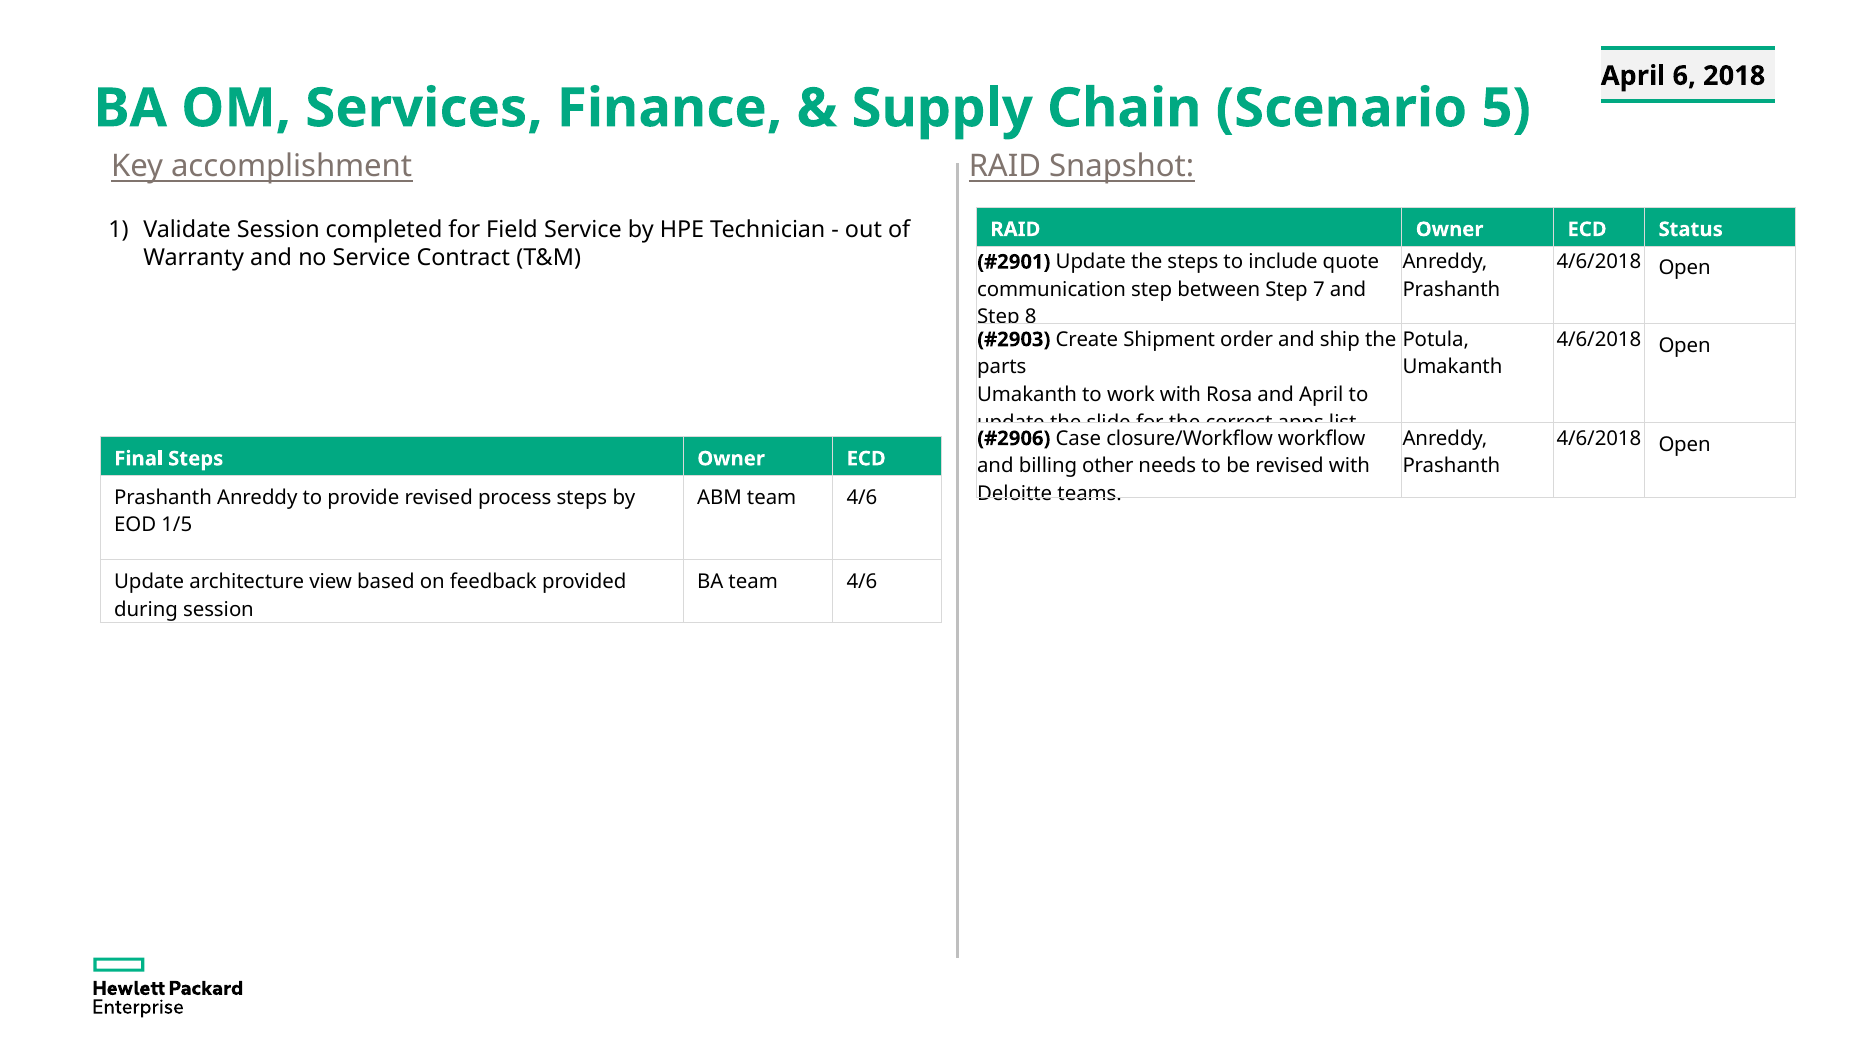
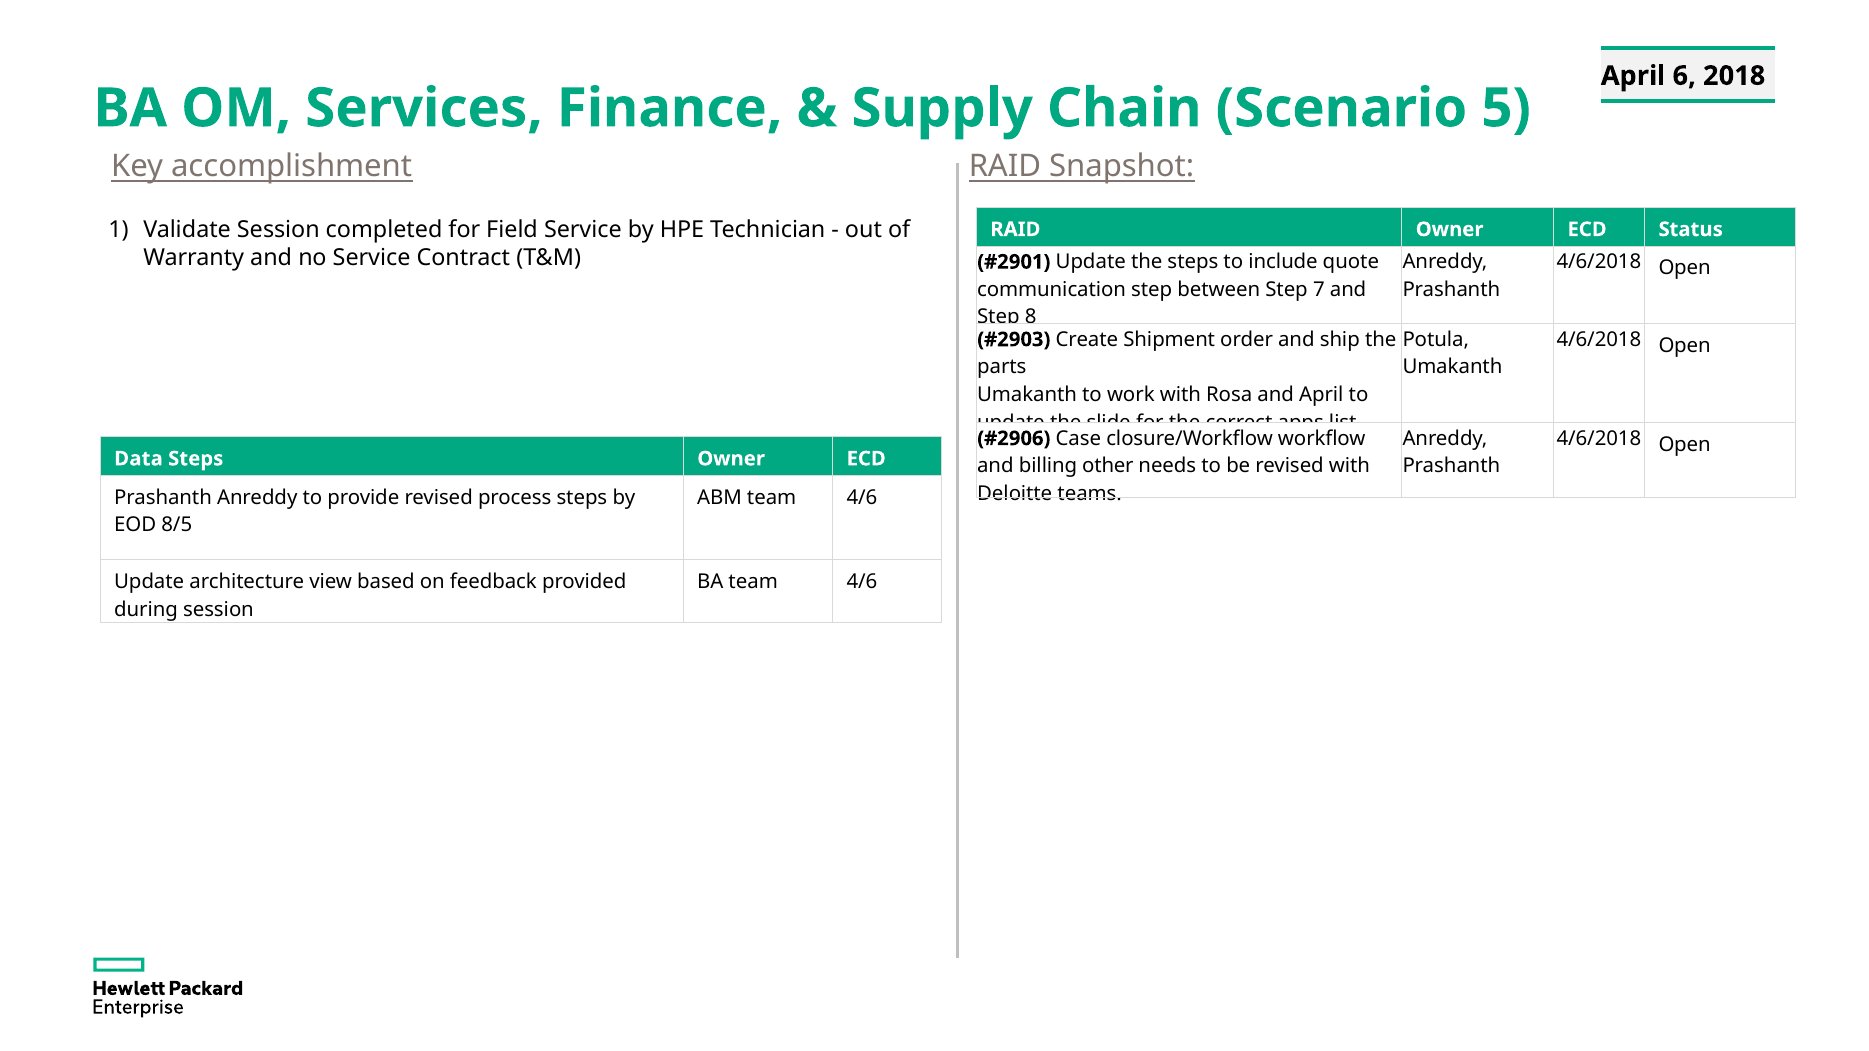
Final: Final -> Data (139, 459)
1/5: 1/5 -> 8/5 (177, 525)
